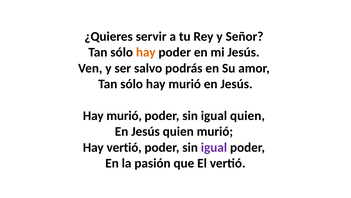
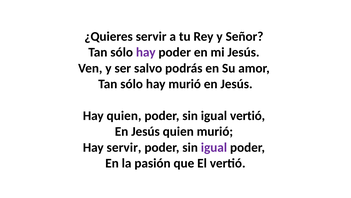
hay colour: orange -> purple (146, 52)
murió: murió -> quien (124, 115)
igual quien: quien -> vertió (248, 115)
Hay vertió: vertió -> servir (124, 147)
